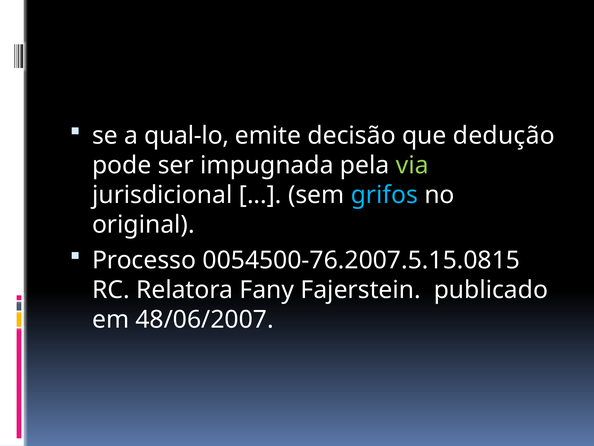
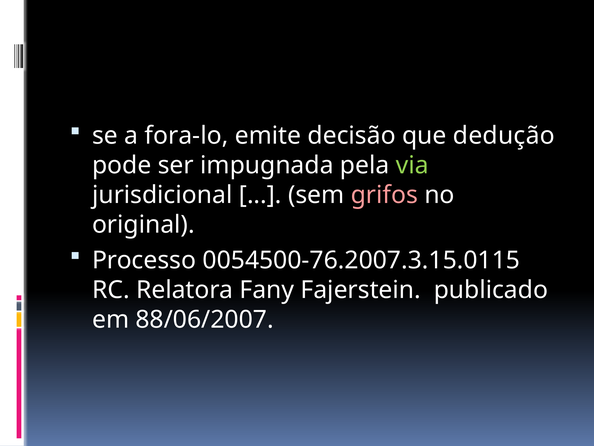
qual-lo: qual-lo -> fora-lo (186, 135)
grifos colour: light blue -> pink (384, 195)
0054500-76.2007.5.15.0815: 0054500-76.2007.5.15.0815 -> 0054500-76.2007.3.15.0115 (361, 260)
48/06/2007: 48/06/2007 -> 88/06/2007 (205, 319)
